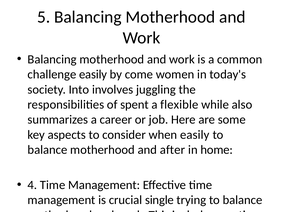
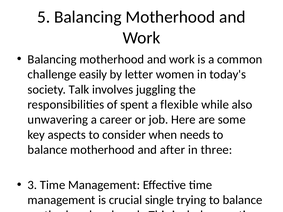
come: come -> letter (139, 74)
Into: Into -> Talk (79, 90)
summarizes: summarizes -> unwavering (58, 120)
when easily: easily -> needs (195, 135)
in home: home -> three (216, 150)
4: 4 -> 3 (32, 185)
